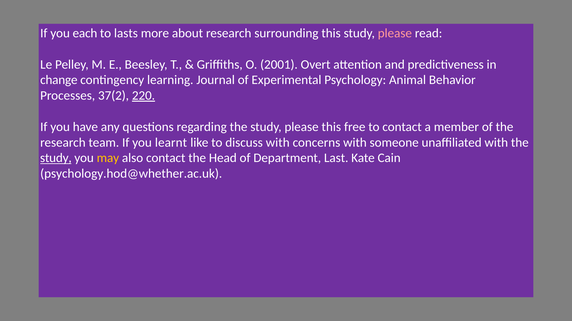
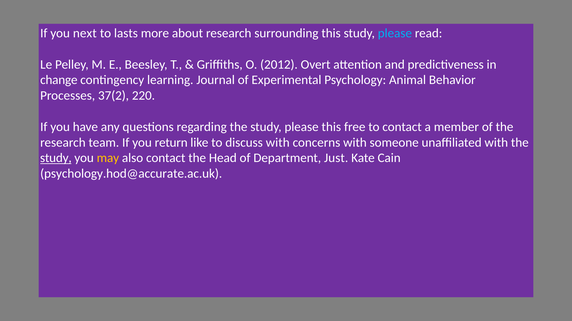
each: each -> next (85, 33)
please colour: pink -> light blue (395, 33)
2001: 2001 -> 2012 (279, 65)
220 underline: present -> none (143, 96)
learnt: learnt -> return (171, 143)
Last: Last -> Just (336, 158)
psychology.hod@whether.ac.uk: psychology.hod@whether.ac.uk -> psychology.hod@accurate.ac.uk (131, 174)
